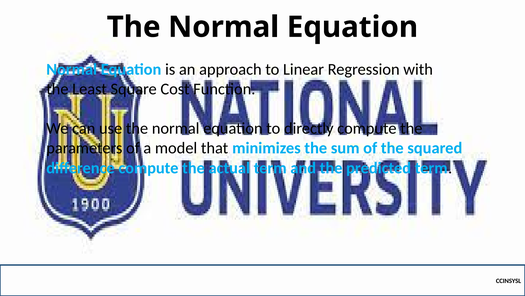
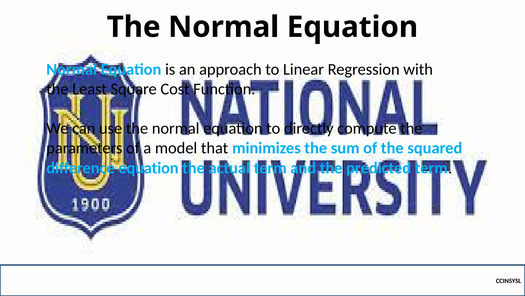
difference compute: compute -> equation (148, 168)
